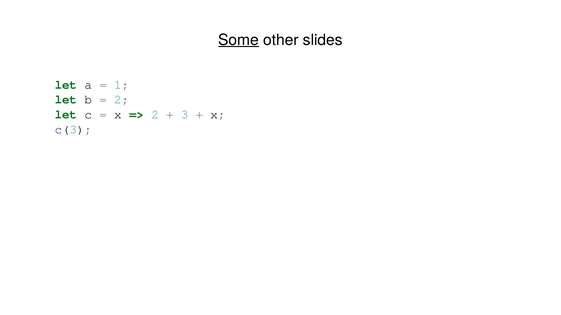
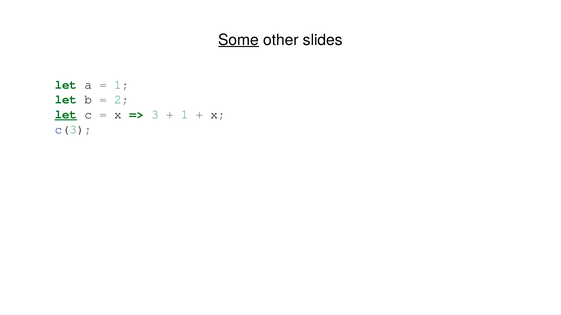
let underline: none -> present (66, 115)
2: 2 -> 3 (155, 115)
3: 3 -> 1 (185, 115)
